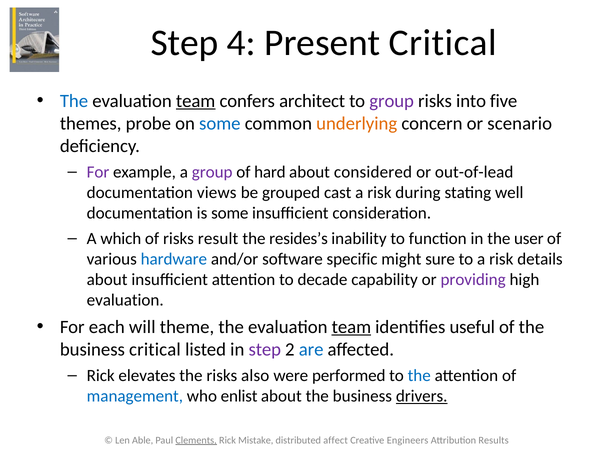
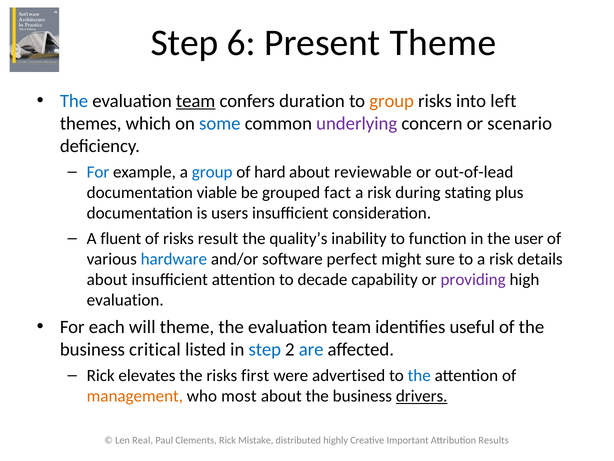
4: 4 -> 6 (241, 43)
Present Critical: Critical -> Theme (443, 43)
architect: architect -> duration (312, 101)
group colour: purple -> orange (392, 101)
five: five -> left (503, 101)
probe: probe -> which (148, 123)
underlying colour: orange -> purple (357, 123)
For colour: purple -> blue (98, 172)
group colour: purple -> blue (212, 172)
considered: considered -> reviewable (373, 172)
views: views -> viable (217, 192)
cast: cast -> fact (338, 192)
well: well -> plus (509, 192)
is some: some -> users (230, 213)
which: which -> fluent (121, 238)
resides’s: resides’s -> quality’s (298, 238)
specific: specific -> perfect (352, 259)
team underline: present -> none (351, 327)
step colour: purple -> blue (265, 349)
also: also -> first (255, 375)
performed: performed -> advertised (349, 375)
management colour: blue -> orange (135, 396)
enlist: enlist -> most (239, 396)
Able: Able -> Real (143, 440)
Clements underline: present -> none (196, 440)
affect: affect -> highly (336, 440)
Engineers: Engineers -> Important (408, 440)
